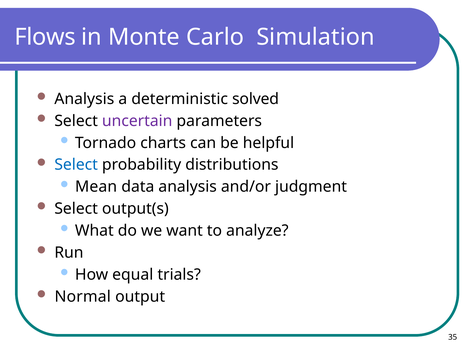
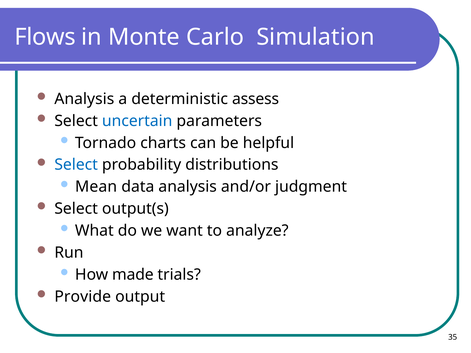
solved: solved -> assess (256, 99)
uncertain colour: purple -> blue (137, 121)
equal: equal -> made (133, 275)
Normal: Normal -> Provide (83, 297)
